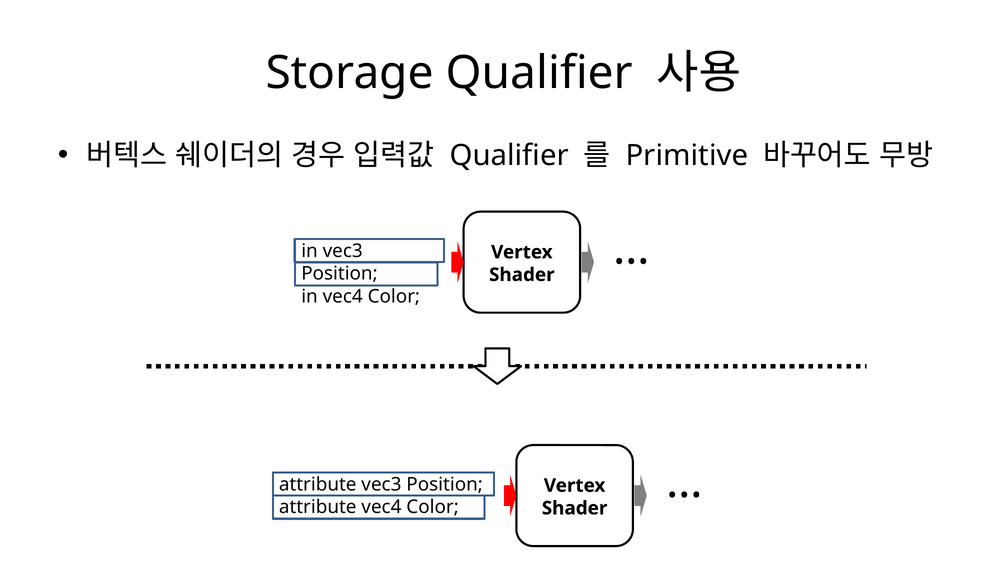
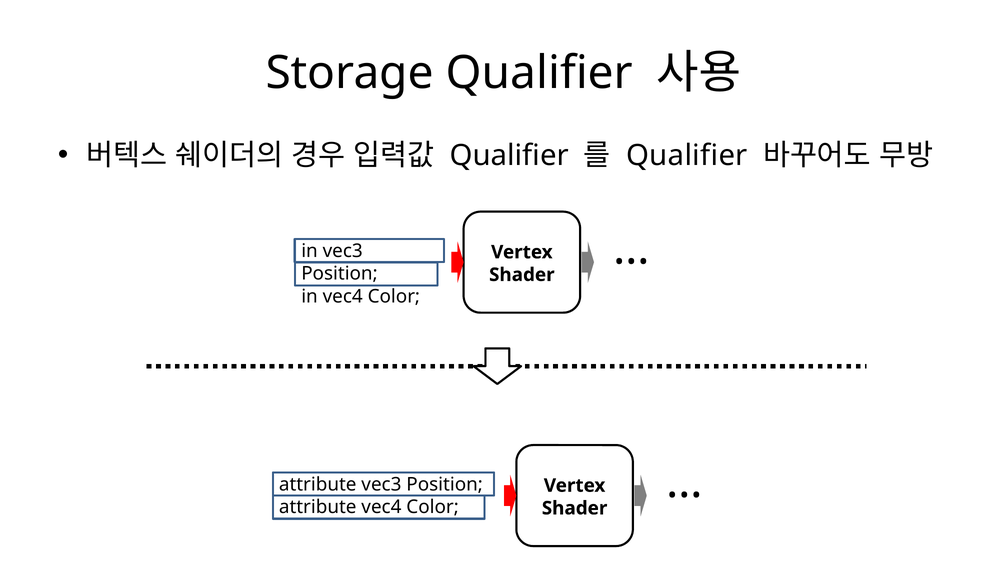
Primitive: Primitive -> Qualifier (687, 156)
